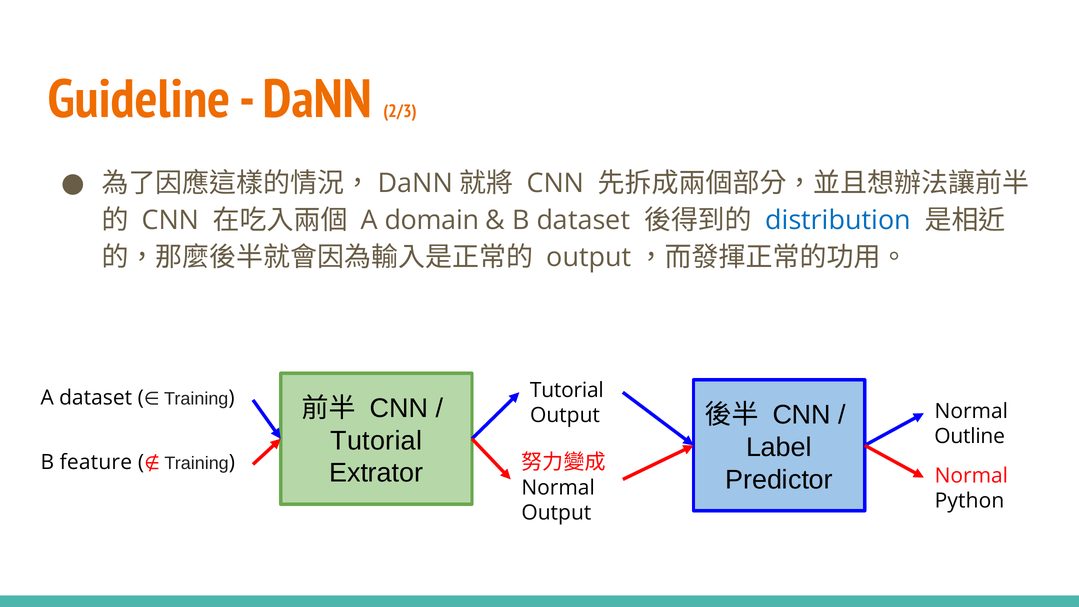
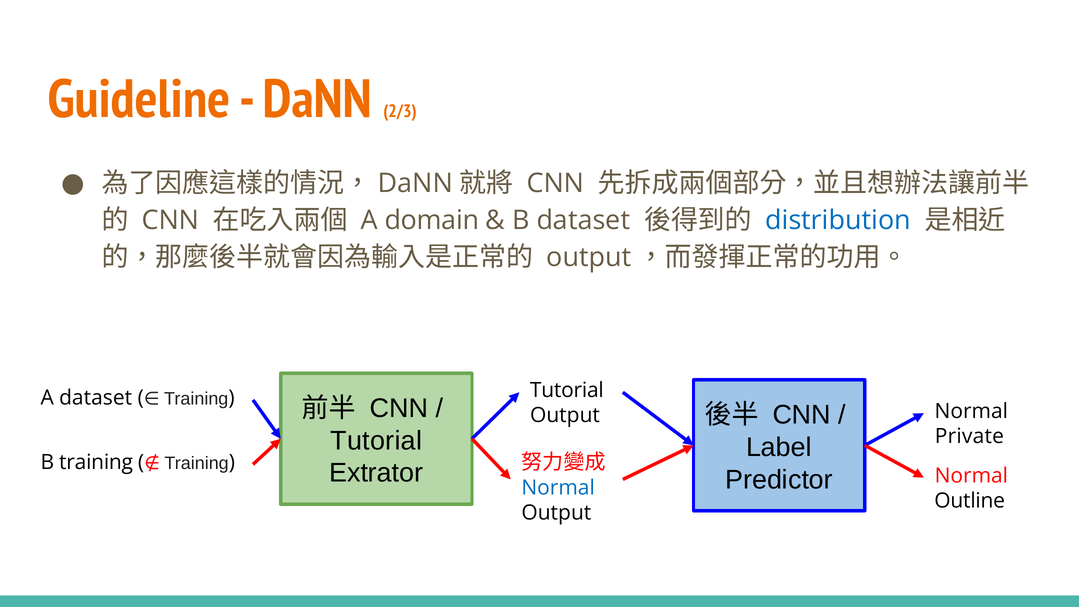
Outline: Outline -> Private (969, 436)
B feature: feature -> training (96, 462)
Normal colour: black -> blue (558, 488)
Python: Python -> Outline (970, 501)
